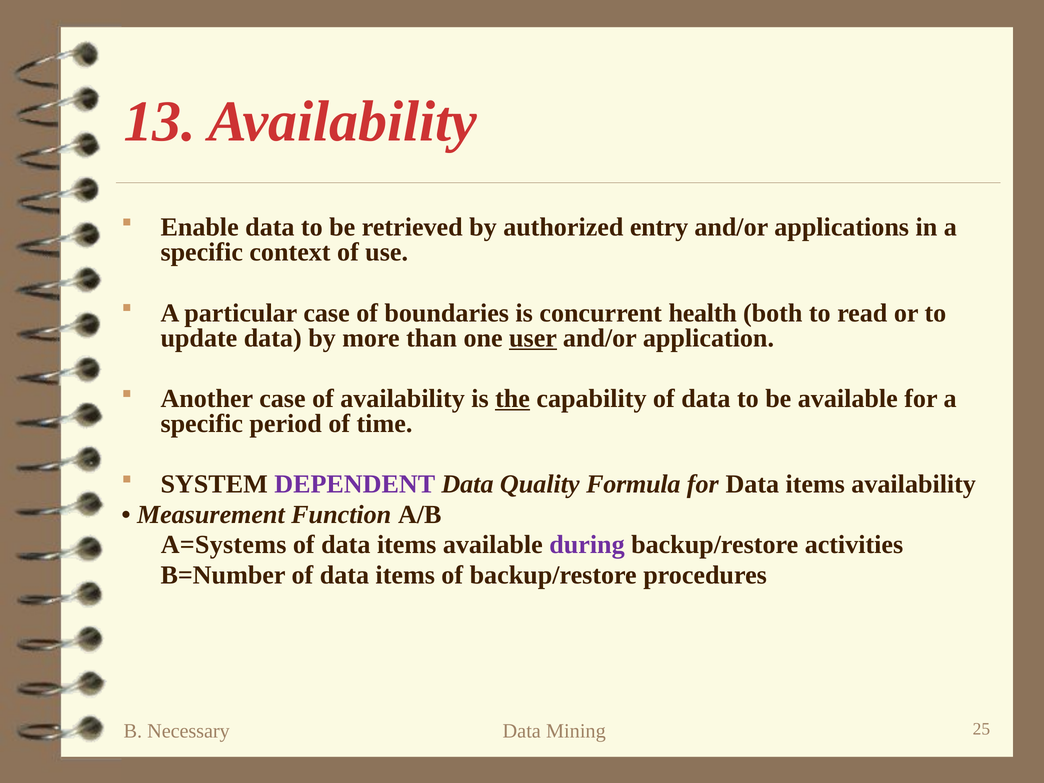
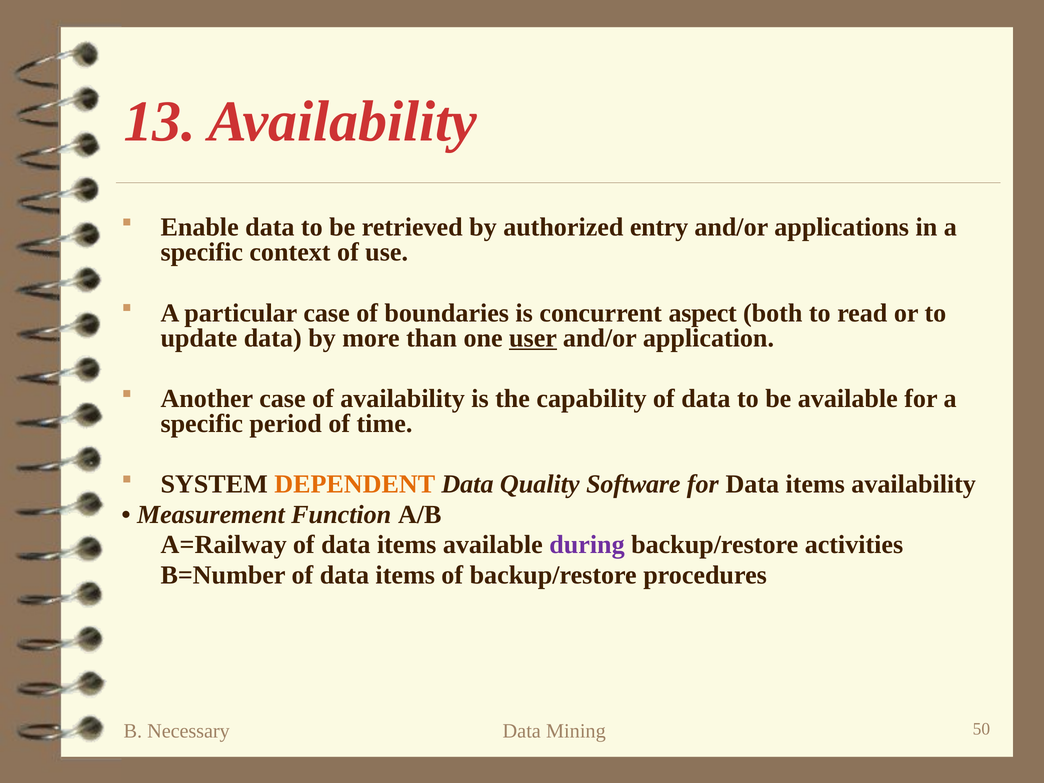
health: health -> aspect (703, 313)
the underline: present -> none (513, 399)
DEPENDENT colour: purple -> orange (355, 484)
Formula: Formula -> Software (633, 484)
A=Systems: A=Systems -> A=Railway (224, 545)
25: 25 -> 50 (981, 729)
